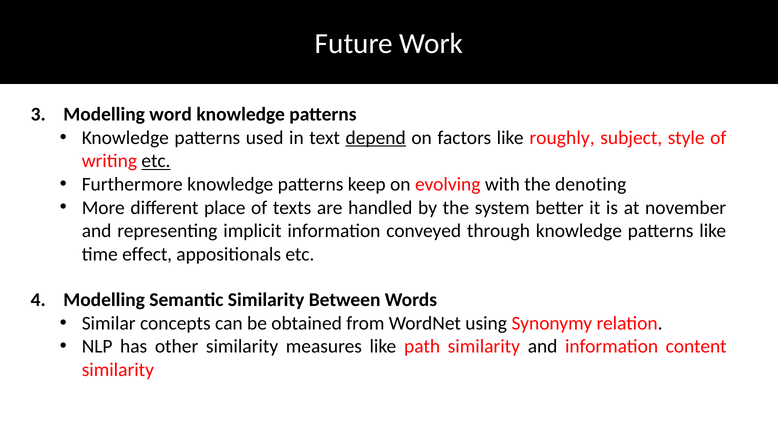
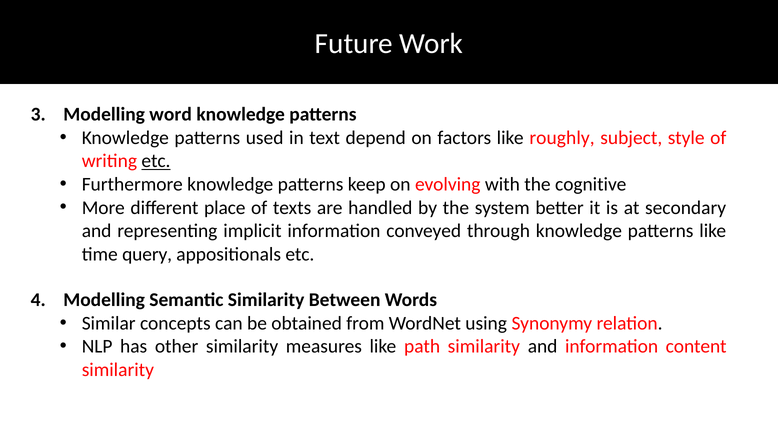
depend underline: present -> none (376, 138)
denoting: denoting -> cognitive (591, 185)
november: november -> secondary (686, 208)
effect: effect -> query (147, 255)
